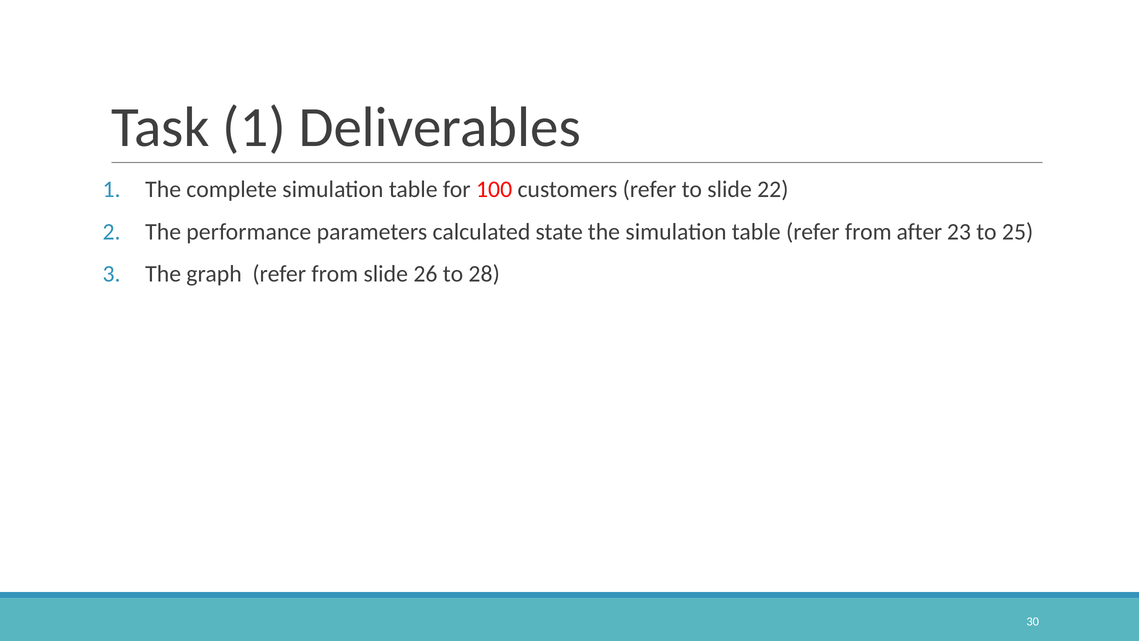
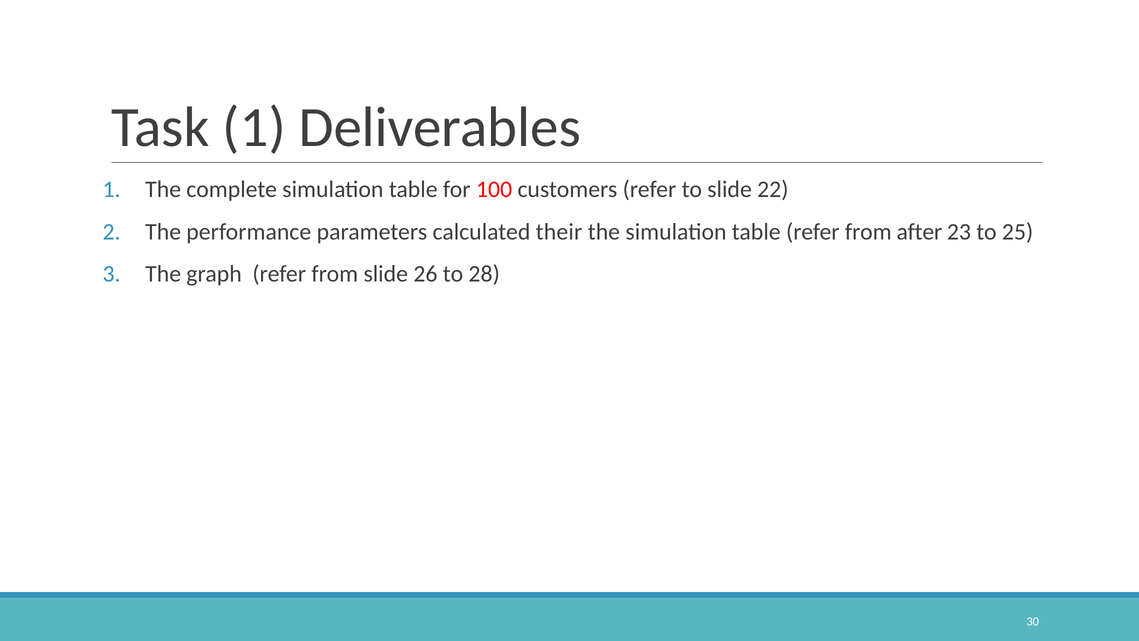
state: state -> their (559, 232)
